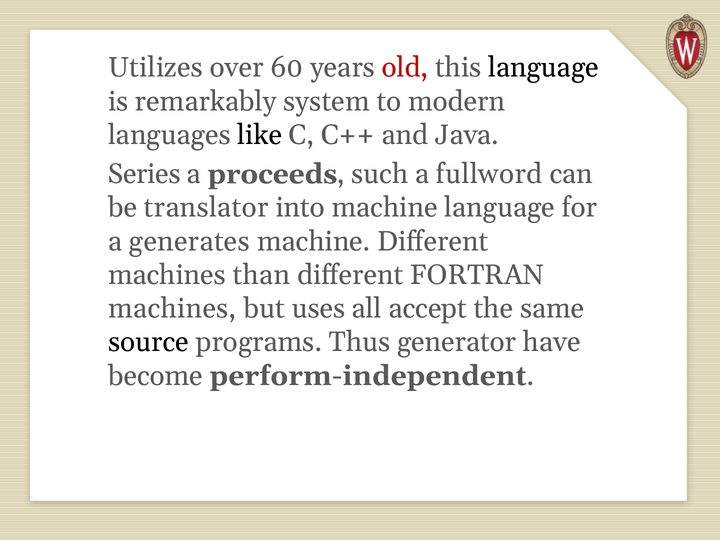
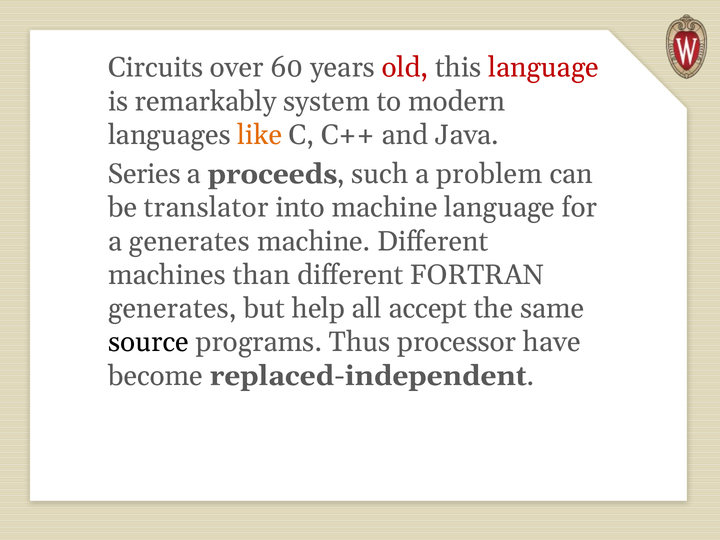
Utilizes: Utilizes -> Circuits (156, 68)
language colour: black -> red (543, 68)
like colour: black -> orange (260, 135)
fullword: fullword -> problem (489, 174)
machines: machines -> generates (172, 309)
uses: uses -> help (319, 309)
generator: generator -> processor (457, 342)
perform-independent: perform-independent -> replaced-independent (368, 376)
